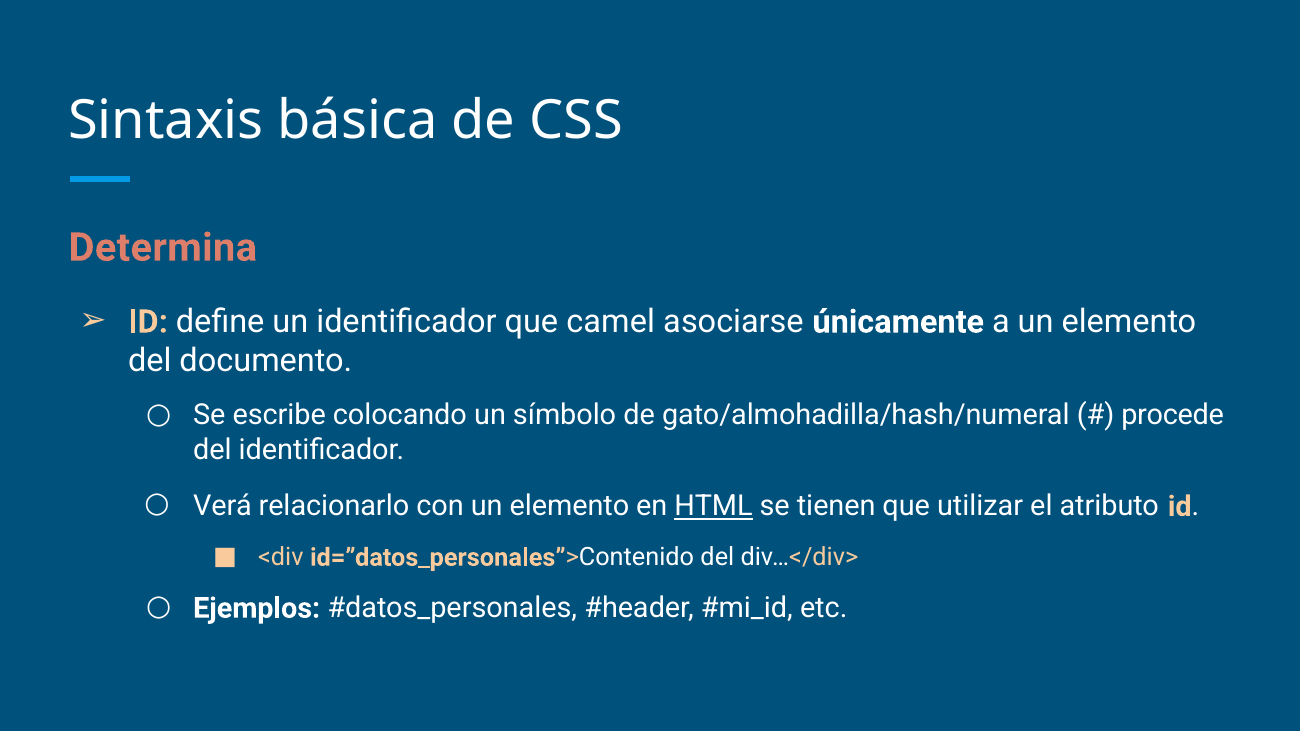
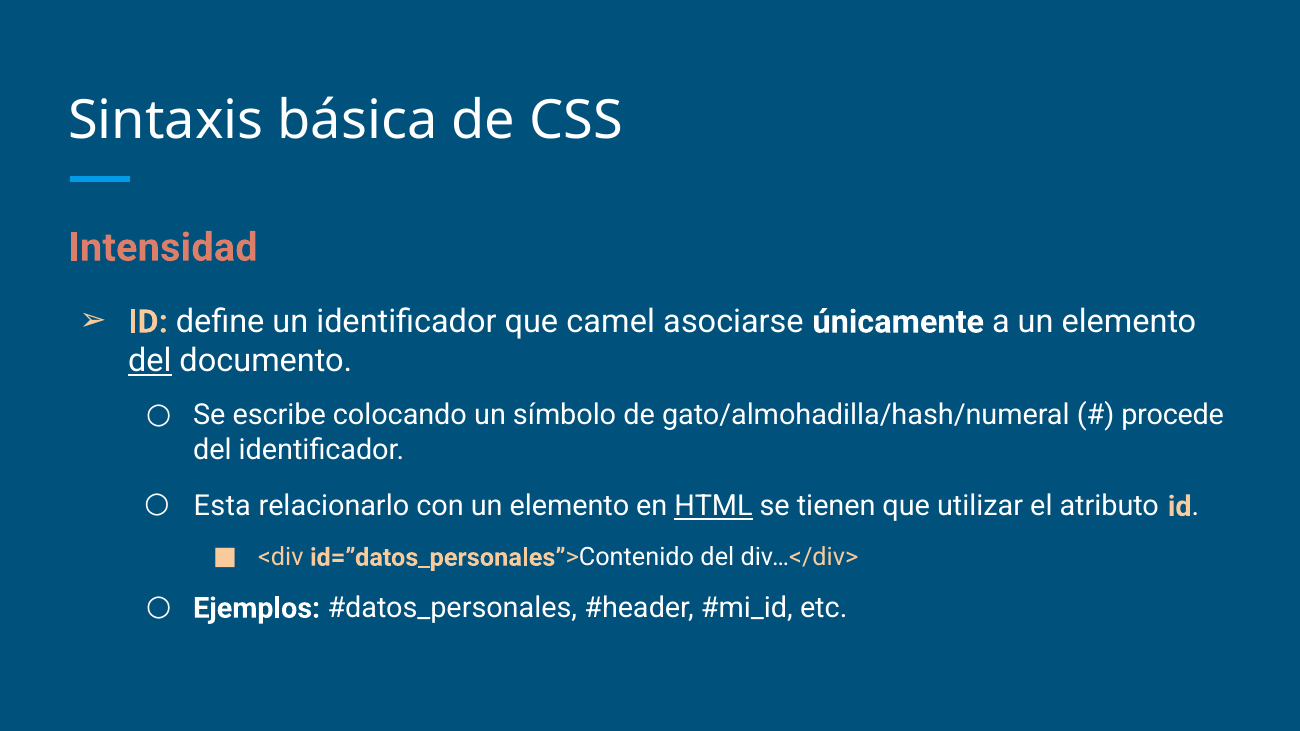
Determina: Determina -> Intensidad (163, 248)
del underline: none -> present (150, 361)
Verá: Verá -> Esta (222, 507)
